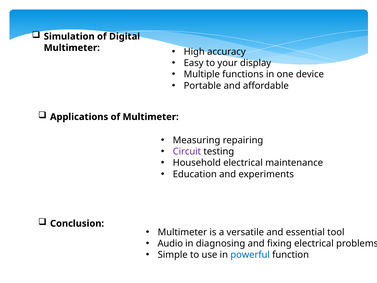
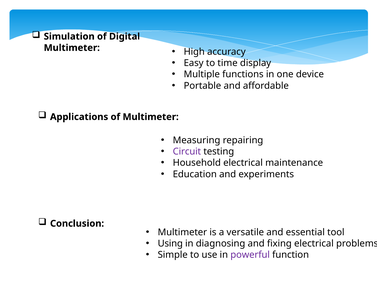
your: your -> time (228, 63)
Audio: Audio -> Using (170, 243)
powerful colour: blue -> purple (250, 255)
